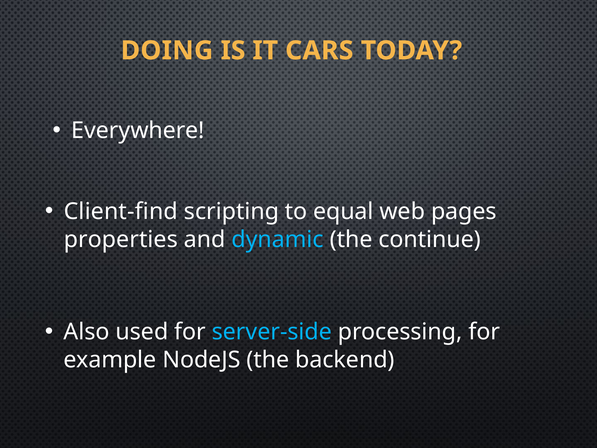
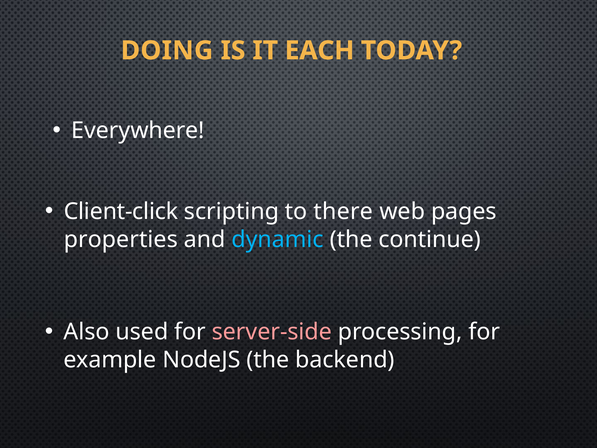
CARS: CARS -> EACH (320, 51)
Client-find: Client-find -> Client-click (121, 211)
equal: equal -> there (343, 211)
server-side colour: light blue -> pink (272, 332)
